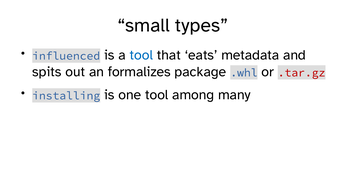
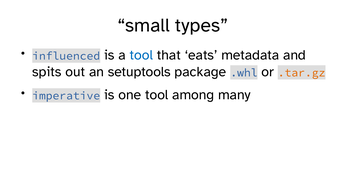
formalizes: formalizes -> setuptools (139, 72)
.tar.gz colour: red -> orange (302, 73)
installing: installing -> imperative (66, 95)
